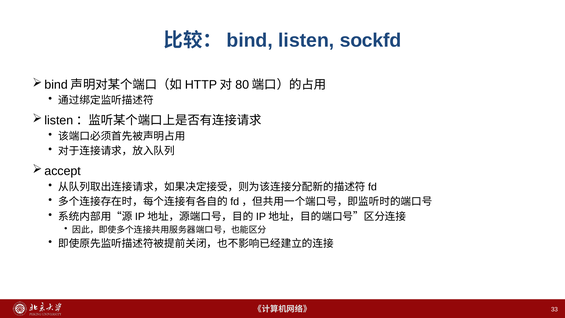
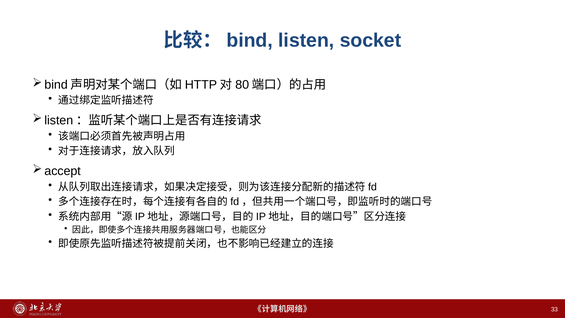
sockfd: sockfd -> socket (370, 41)
